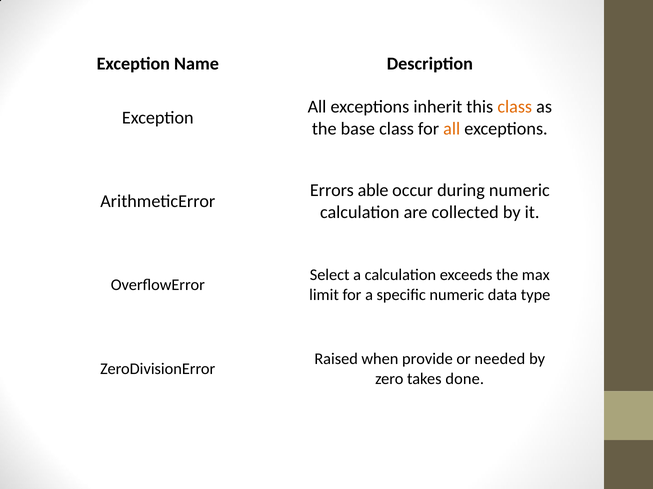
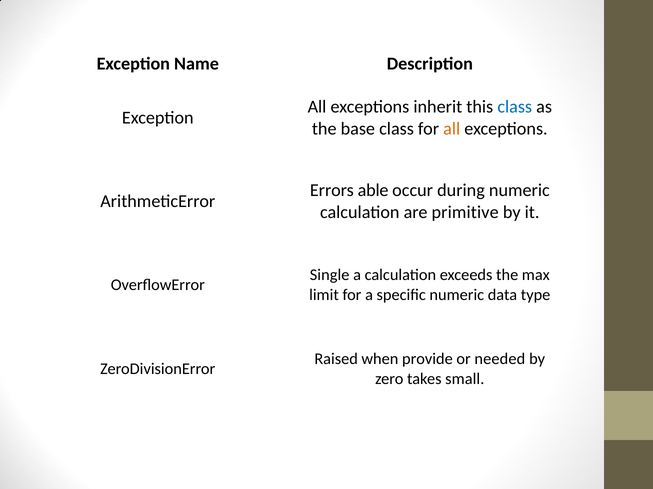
class colour: orange -> blue (515, 107)
collected: collected -> primitive (465, 213)
Select: Select -> Single (330, 275)
done: done -> small (465, 379)
